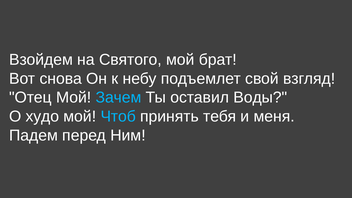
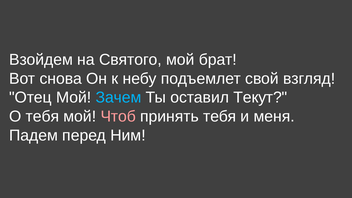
Воды: Воды -> Текут (260, 97)
О худо: худо -> тебя (42, 116)
Чтоб colour: light blue -> pink (118, 116)
